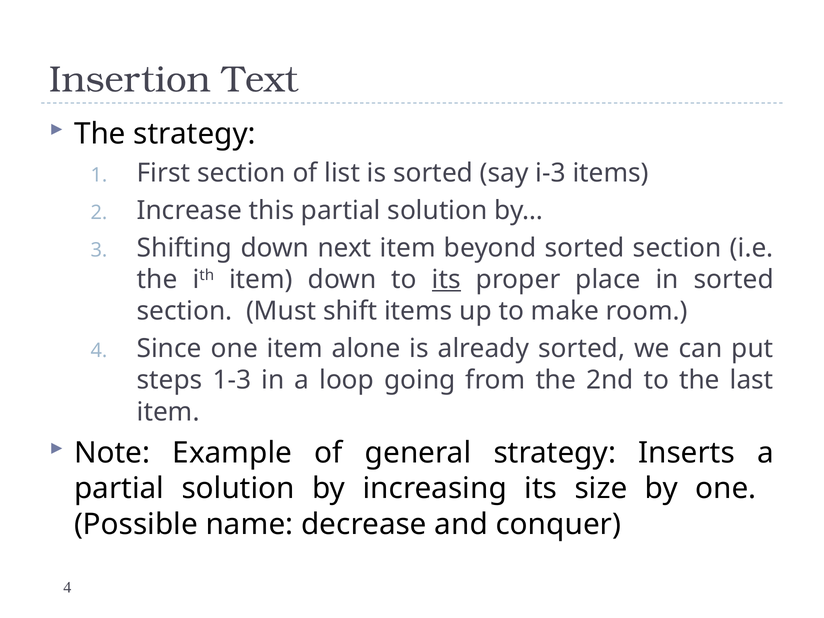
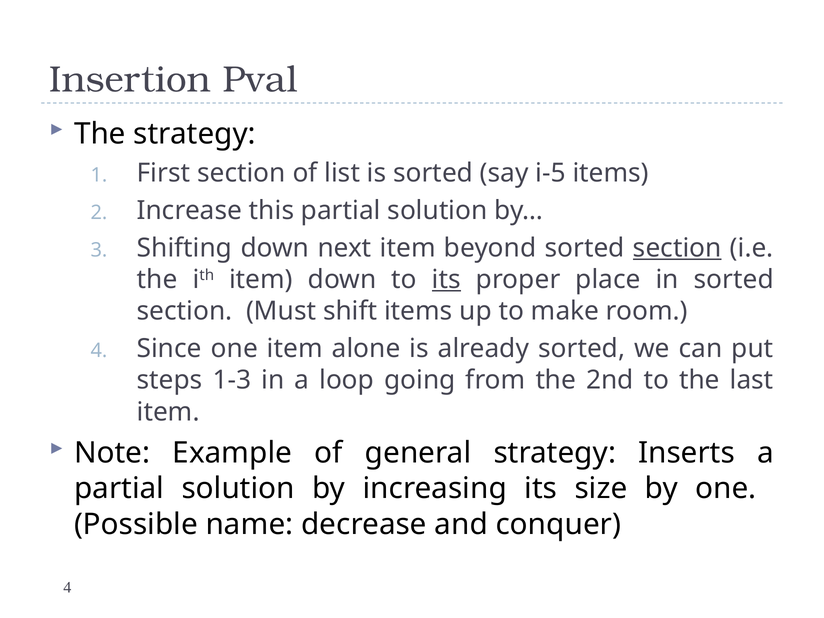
Text: Text -> Pval (260, 79)
i-3: i-3 -> i-5 (551, 173)
section underline: none -> present (677, 248)
